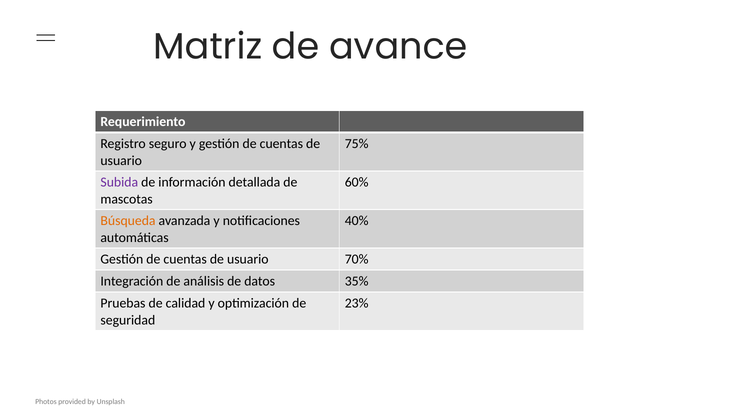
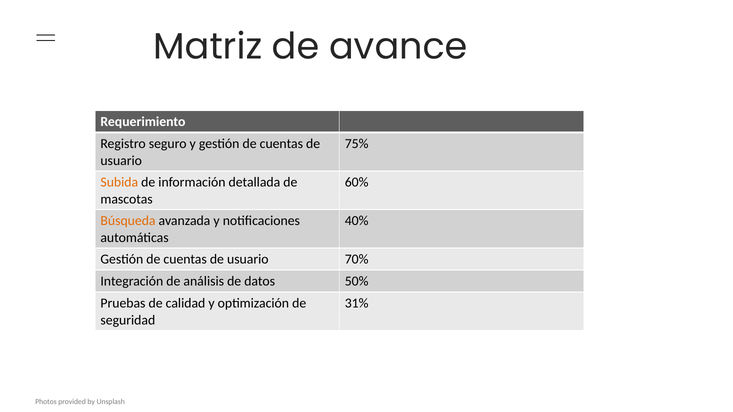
Subida colour: purple -> orange (119, 182)
35%: 35% -> 50% (357, 281)
23%: 23% -> 31% (357, 303)
